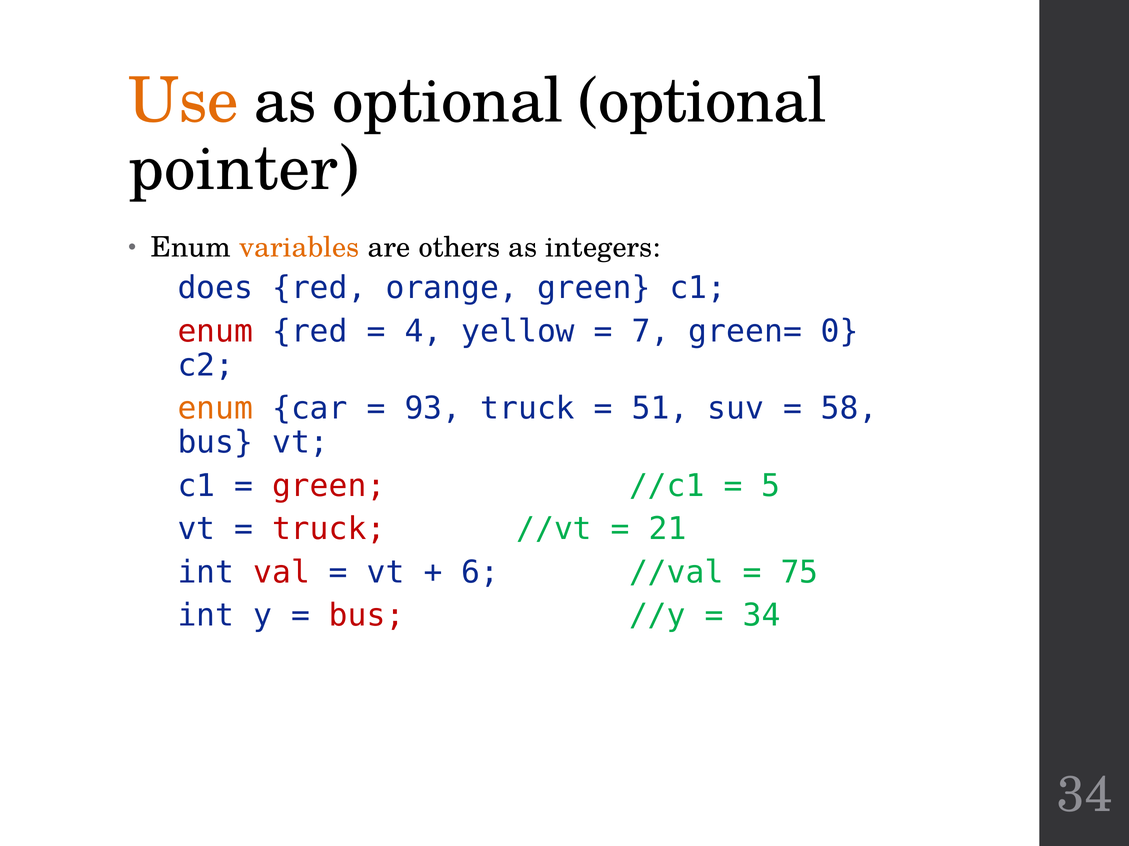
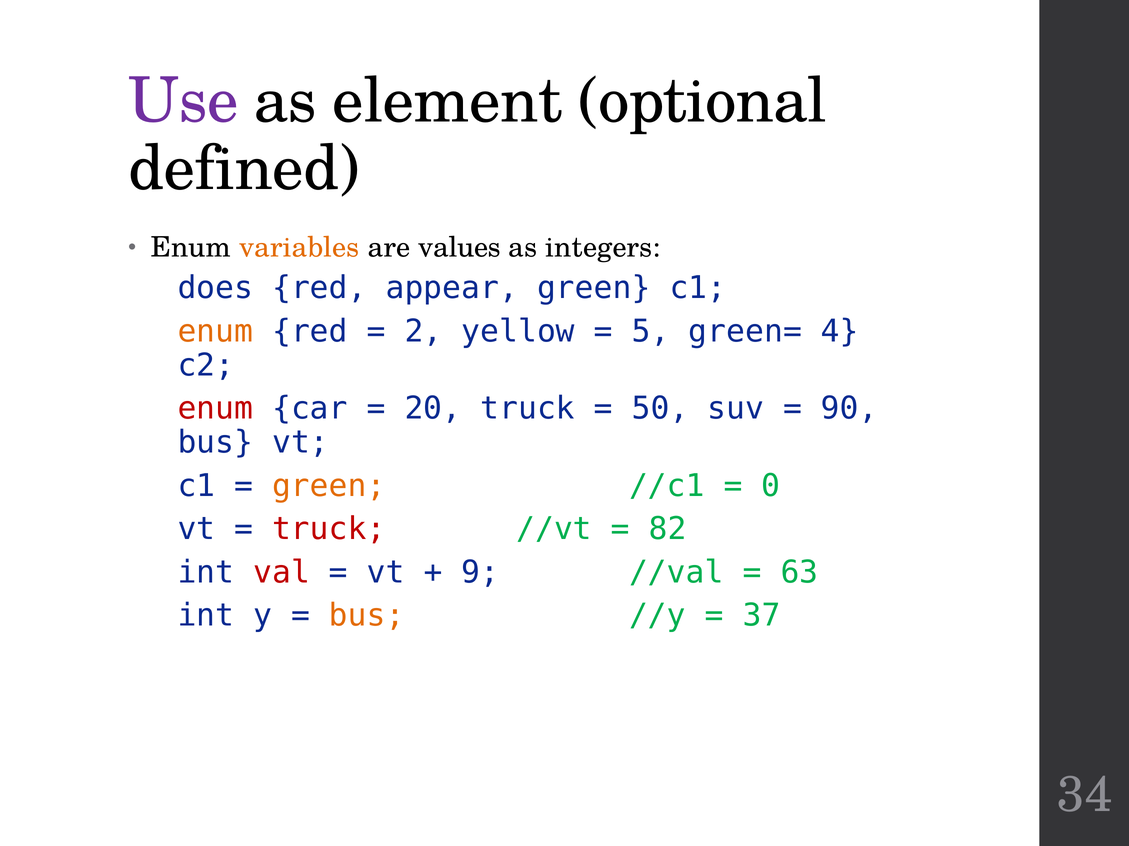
Use colour: orange -> purple (183, 101)
as optional: optional -> element (448, 101)
pointer: pointer -> defined (244, 169)
others: others -> values (460, 248)
orange: orange -> appear (452, 288)
enum colour: red -> orange (215, 332)
4: 4 -> 2 (423, 332)
7: 7 -> 5 (651, 332)
0: 0 -> 4 (840, 332)
enum colour: orange -> red (215, 409)
93: 93 -> 20 (433, 409)
51: 51 -> 50 (660, 409)
58: 58 -> 90 (849, 409)
green colour: red -> orange (329, 486)
5: 5 -> 0 (771, 486)
21: 21 -> 82 (668, 529)
6: 6 -> 9 (480, 573)
75: 75 -> 63 (799, 573)
bus colour: red -> orange (367, 616)
34: 34 -> 37 (762, 616)
